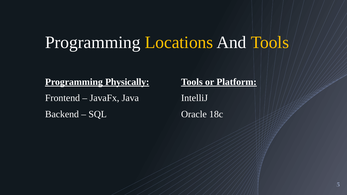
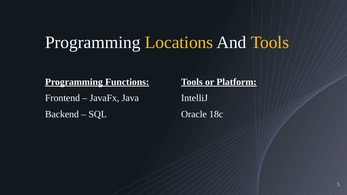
Physically: Physically -> Functions (127, 82)
